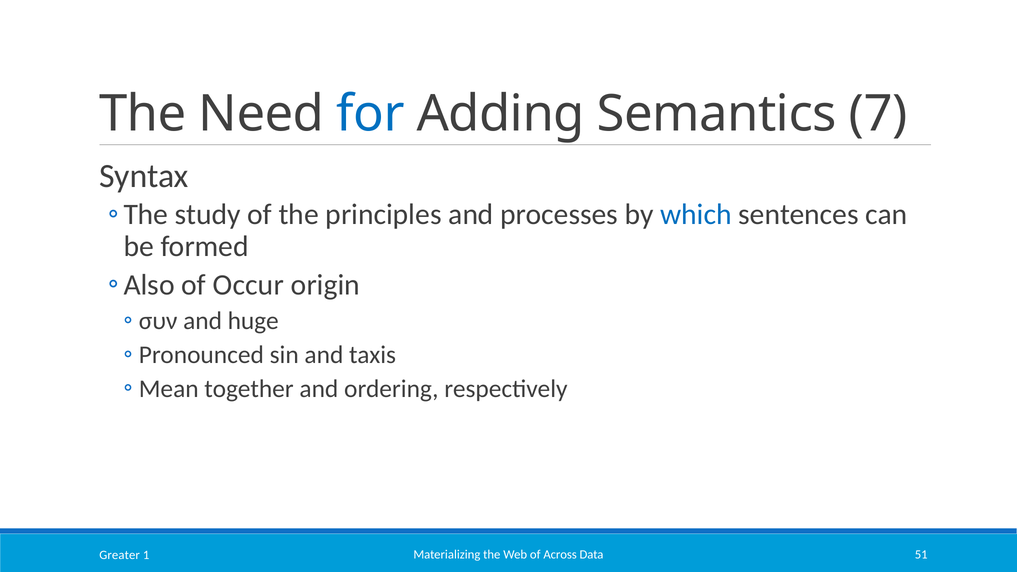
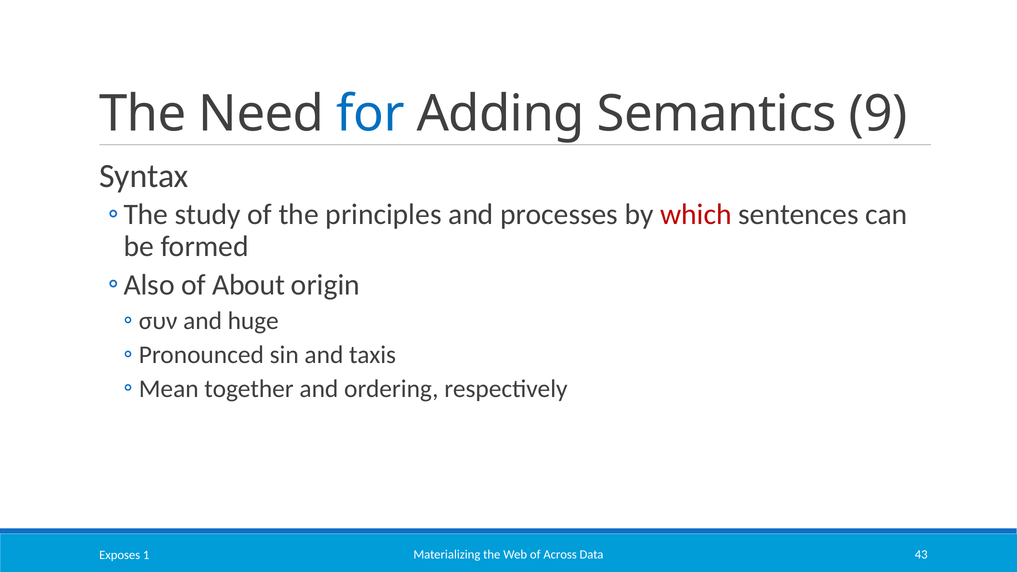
7: 7 -> 9 (878, 114)
which colour: blue -> red (696, 215)
Occur: Occur -> About (249, 285)
51: 51 -> 43 (921, 555)
Greater: Greater -> Exposes (120, 555)
